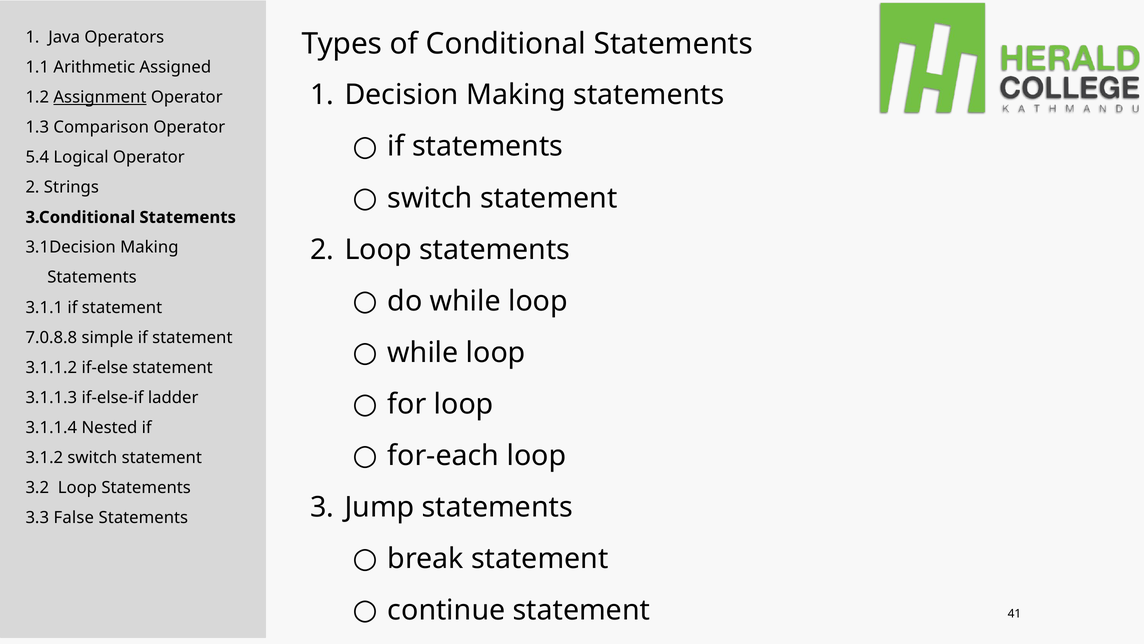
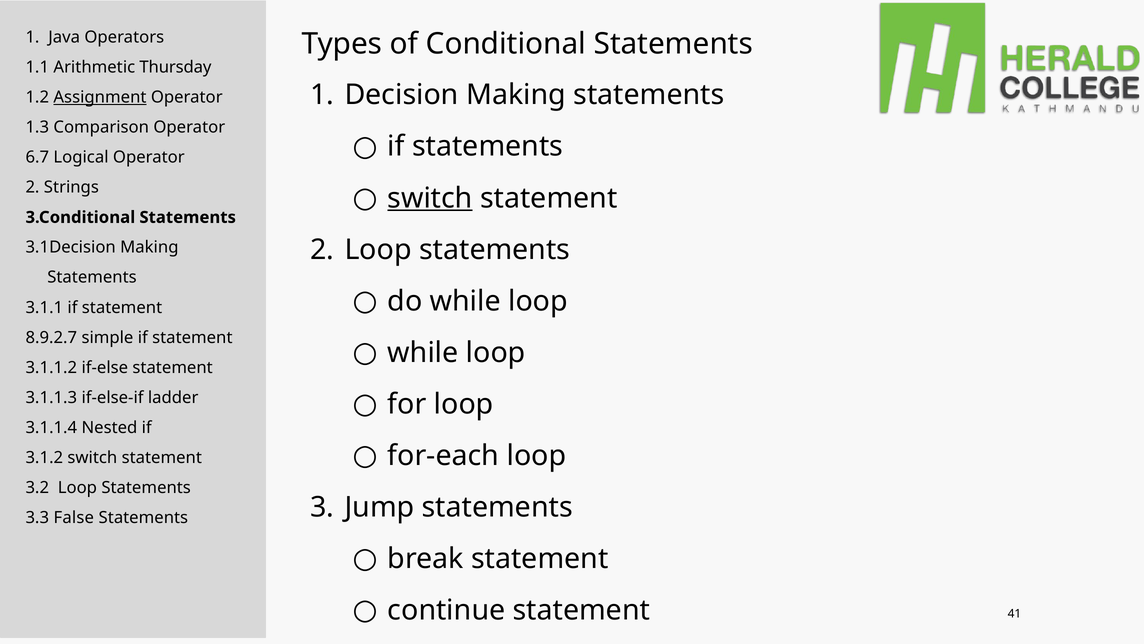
Assigned: Assigned -> Thursday (175, 67)
5.4: 5.4 -> 6.7 (37, 157)
switch underline: none -> present (430, 198)
7.0.8.8: 7.0.8.8 -> 8.9.2.7 (51, 337)
